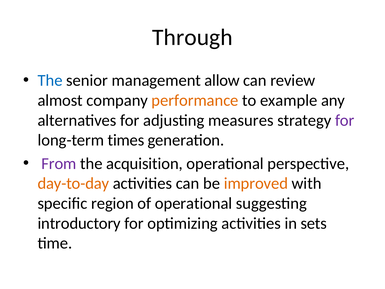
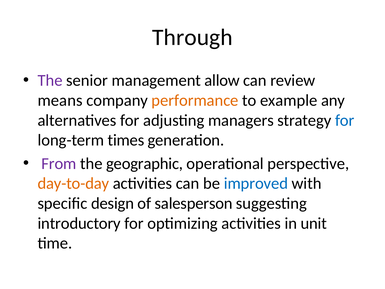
The colour: blue -> purple (50, 80)
almost: almost -> means (60, 100)
measures: measures -> managers (241, 120)
for colour: purple -> blue (345, 120)
acquisition: acquisition -> geographic (145, 163)
improved colour: orange -> blue (256, 183)
region: region -> design (113, 203)
of operational: operational -> salesperson (194, 203)
sets: sets -> unit (314, 223)
